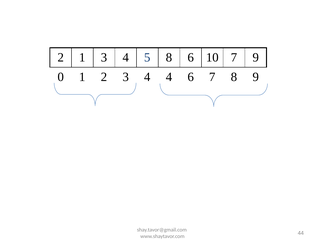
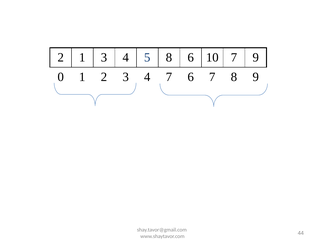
4 4: 4 -> 7 (169, 77)
